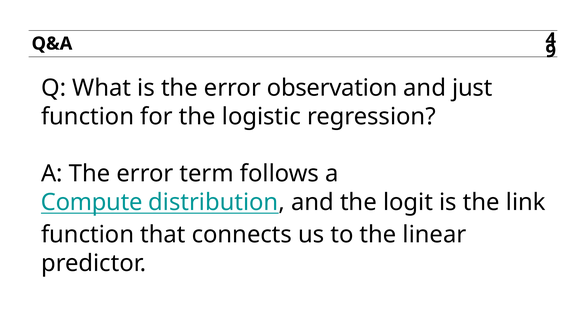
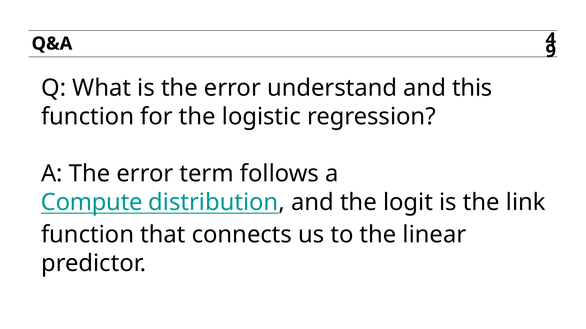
observation: observation -> understand (332, 88)
just: just -> this (472, 88)
